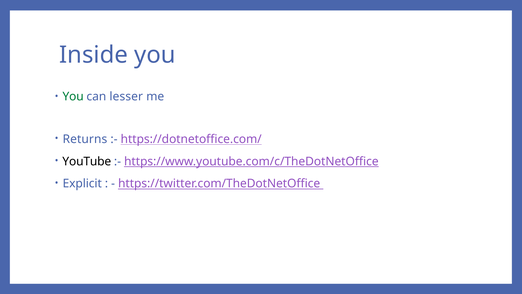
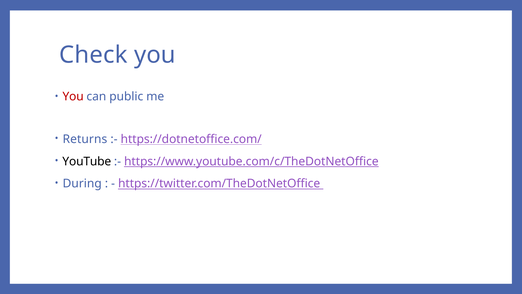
Inside: Inside -> Check (93, 55)
You colour: green -> red (73, 96)
lesser: lesser -> public (126, 96)
Explicit: Explicit -> During (82, 183)
